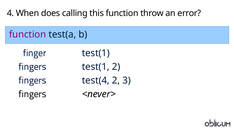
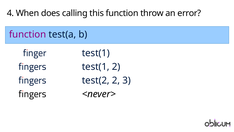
test(4: test(4 -> test(2 (96, 80)
